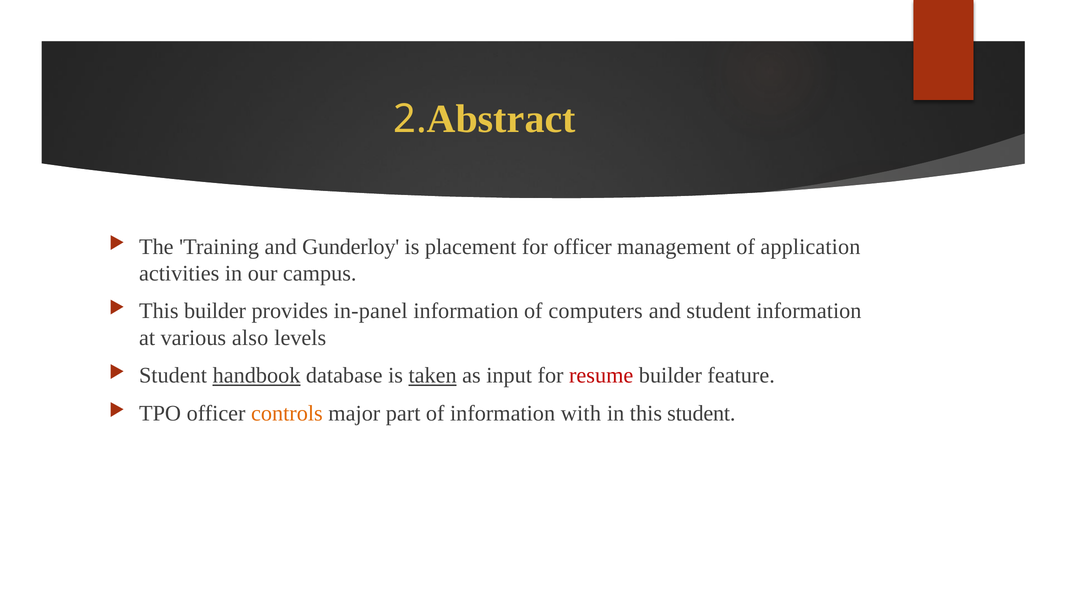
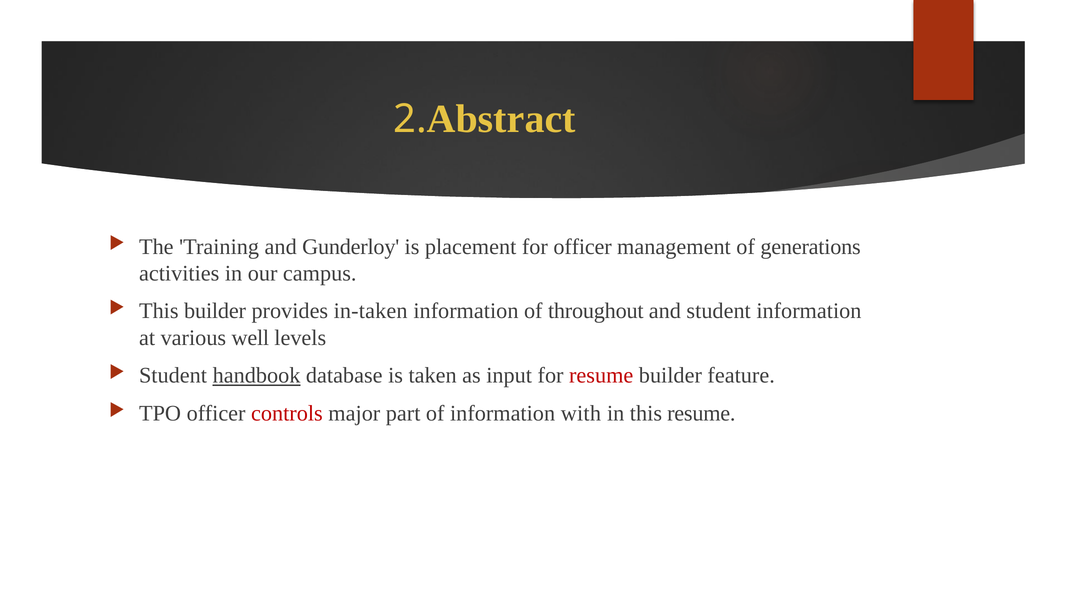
application: application -> generations (811, 247)
in-panel: in-panel -> in-taken (371, 311)
computers: computers -> throughout (596, 311)
also: also -> well (250, 338)
taken underline: present -> none (433, 376)
controls colour: orange -> red (287, 414)
this student: student -> resume (701, 414)
